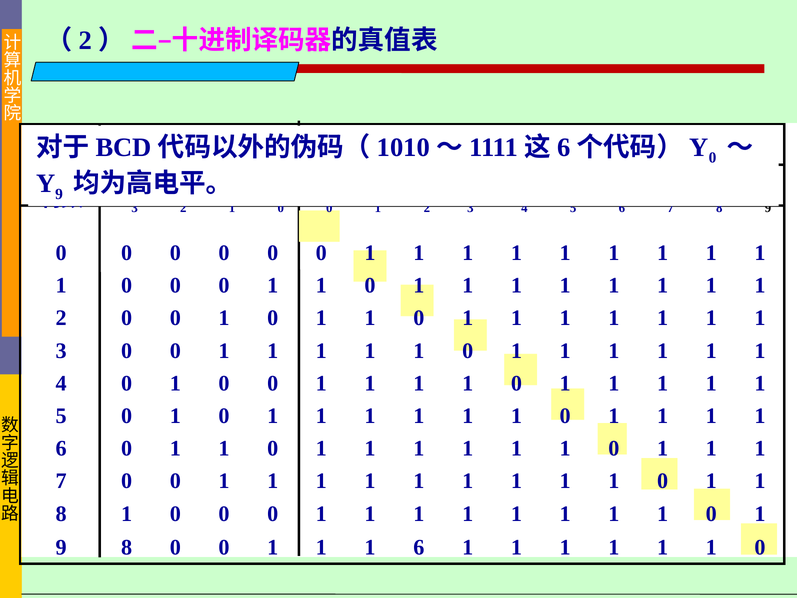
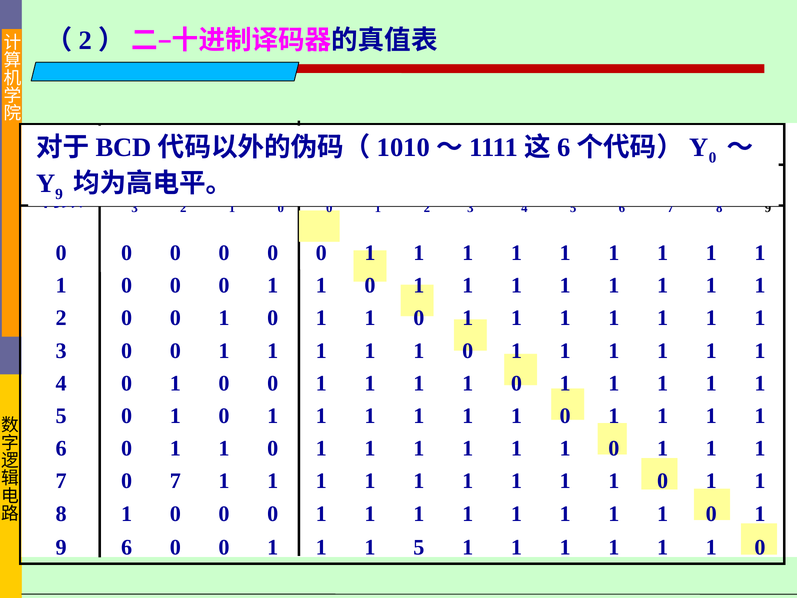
7 0 0: 0 -> 7 (175, 481)
9 8: 8 -> 6 (127, 547)
6: 6 -> 5 (419, 547)
